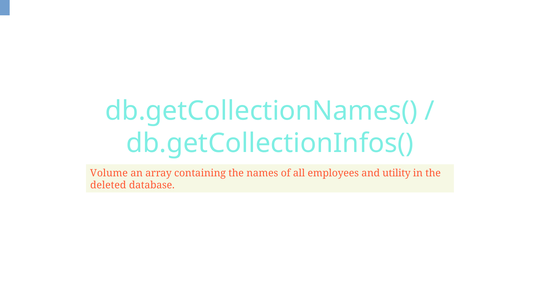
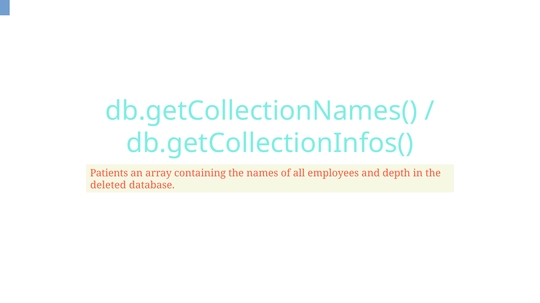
Volume: Volume -> Patients (109, 173)
utility: utility -> depth (396, 173)
